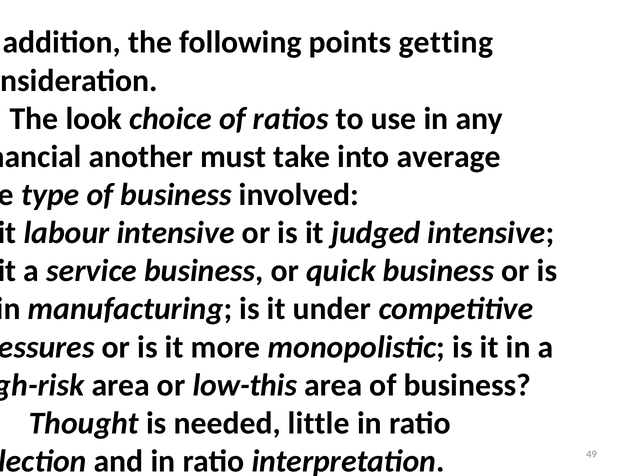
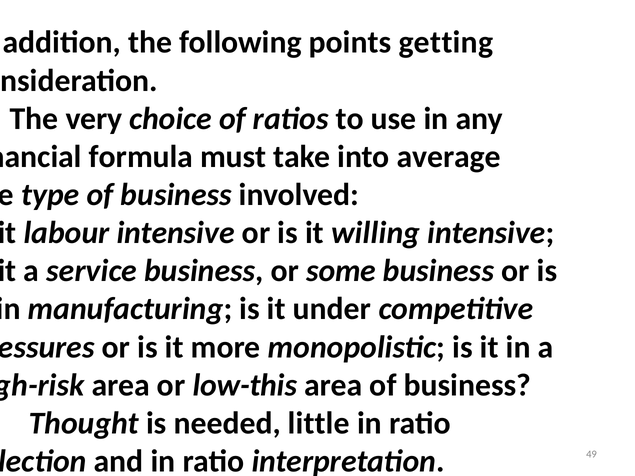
look: look -> very (94, 119)
another: another -> formula (141, 157)
judged: judged -> willing (376, 233)
quick: quick -> some (341, 271)
